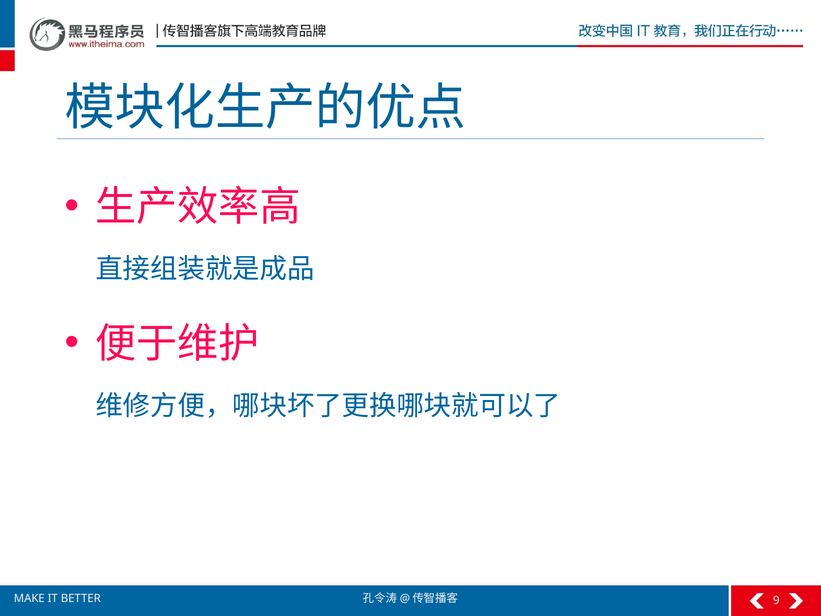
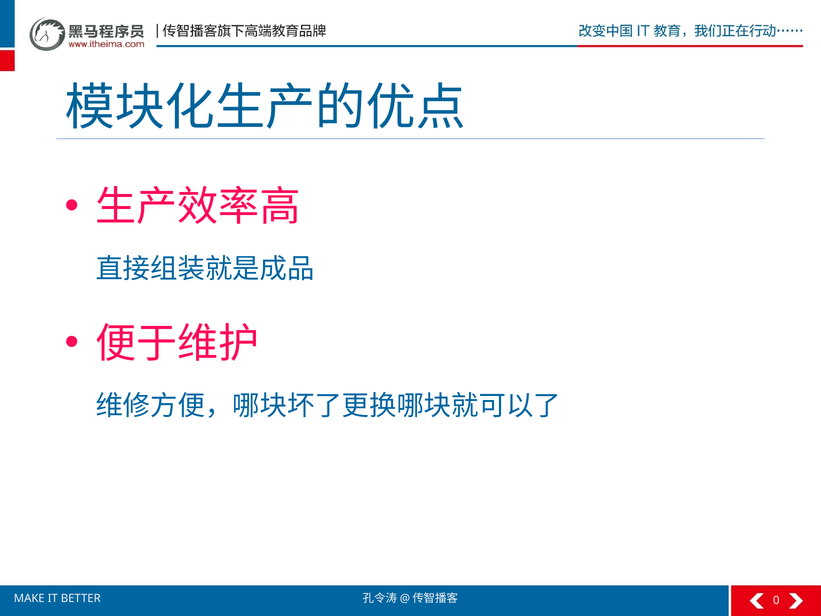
9: 9 -> 0 (776, 600)
